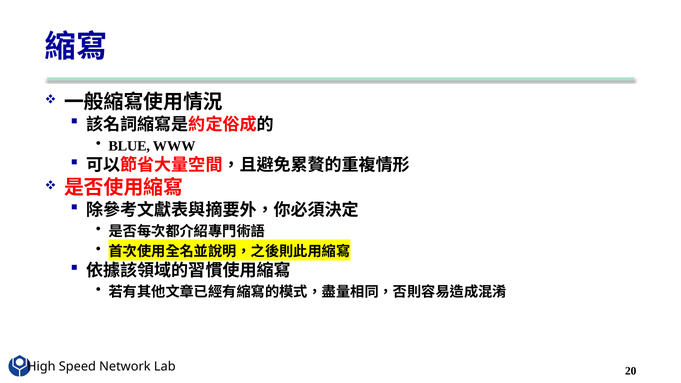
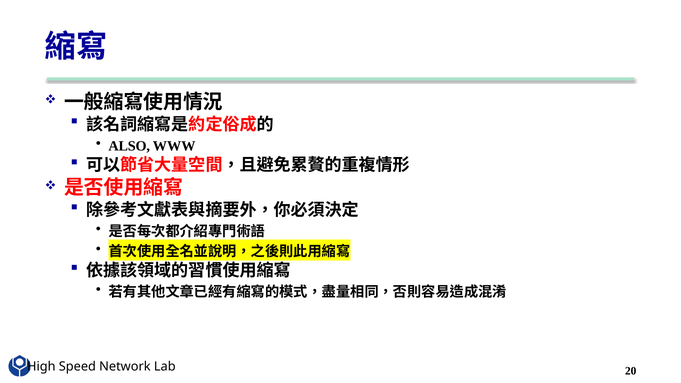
BLUE: BLUE -> ALSO (129, 146)
